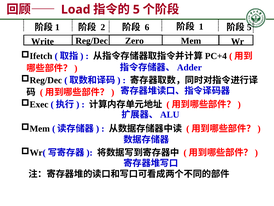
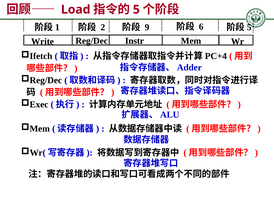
6: 6 -> 9 (147, 27)
1: 1 -> 6 (201, 27)
Zero: Zero -> Instr (134, 41)
